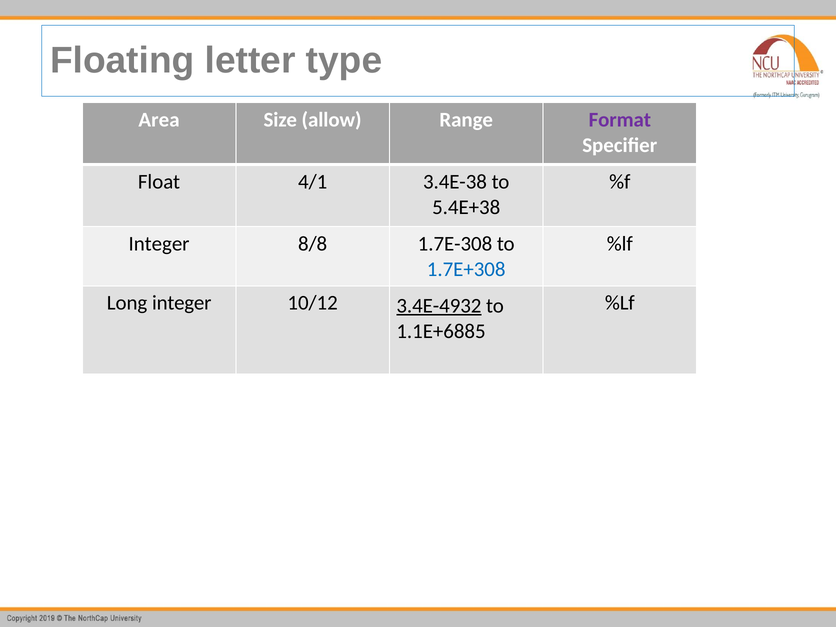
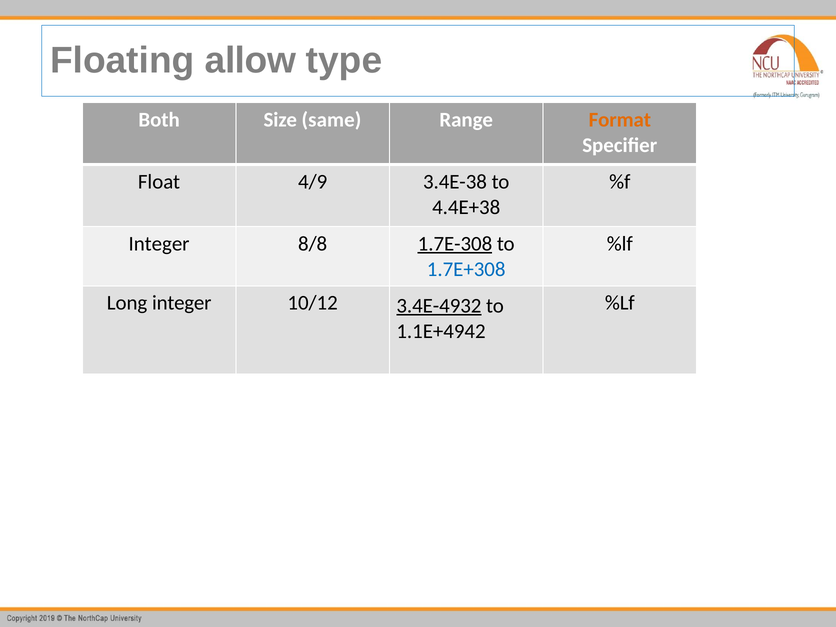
letter: letter -> allow (250, 60)
Area: Area -> Both (159, 120)
allow: allow -> same (331, 120)
Format colour: purple -> orange (620, 120)
4/1: 4/1 -> 4/9 (313, 182)
5.4E+38: 5.4E+38 -> 4.4E+38 (466, 207)
1.7E-308 underline: none -> present (455, 244)
1.1E+6885: 1.1E+6885 -> 1.1E+4942 (441, 331)
